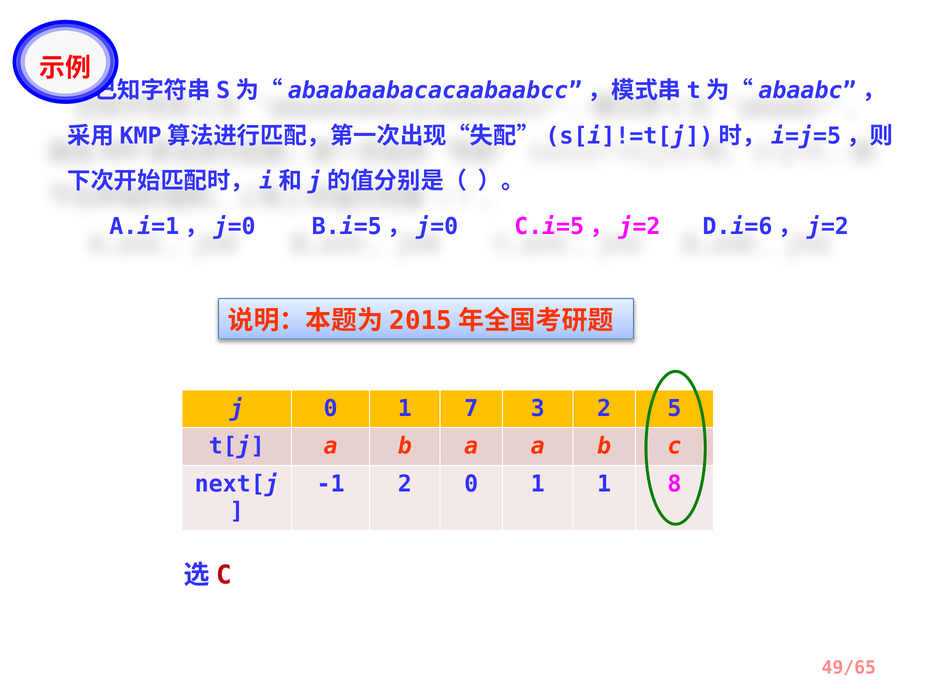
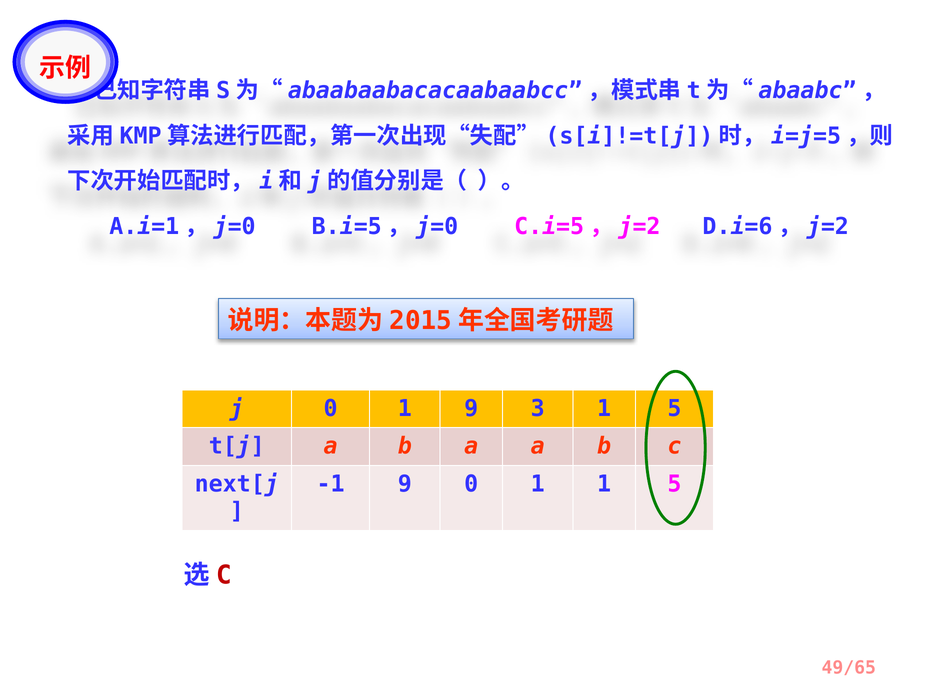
1 7: 7 -> 9 (471, 408)
3 2: 2 -> 1 (604, 408)
-1 2: 2 -> 9 (405, 484)
1 1 8: 8 -> 5 (674, 484)
